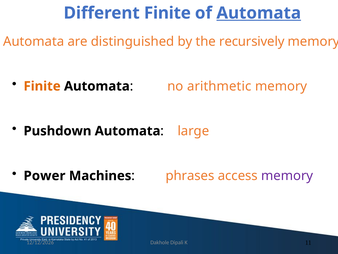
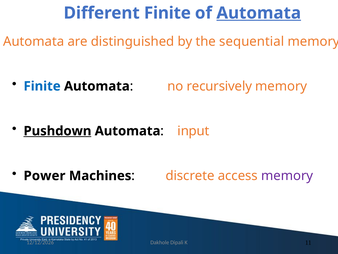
recursively: recursively -> sequential (252, 41)
Finite colour: orange -> blue (42, 86)
arithmetic: arithmetic -> recursively (219, 86)
Pushdown underline: none -> present (57, 131)
large: large -> input (193, 131)
phrases: phrases -> discrete (190, 175)
